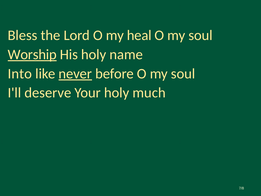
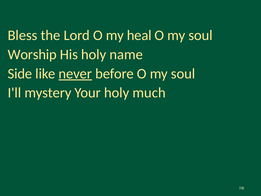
Worship underline: present -> none (32, 54)
Into: Into -> Side (20, 74)
deserve: deserve -> mystery (48, 93)
